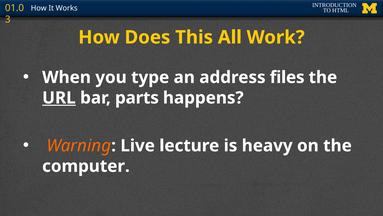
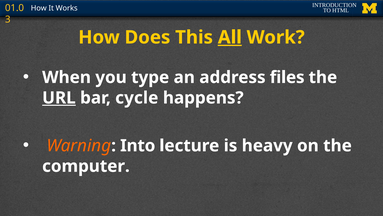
All underline: none -> present (230, 37)
parts: parts -> cycle (137, 98)
Live: Live -> Into (138, 145)
